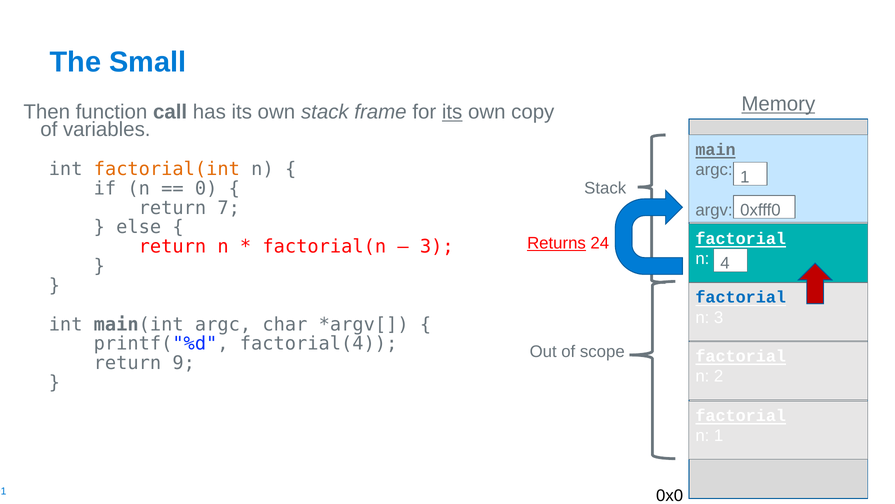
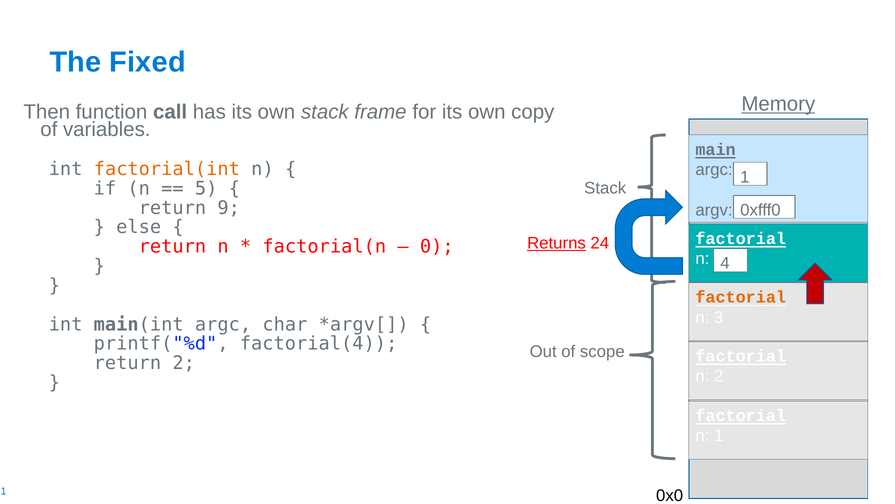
Small: Small -> Fixed (147, 62)
its underline: present -> none (452, 112)
0: 0 -> 5 (206, 188)
7: 7 -> 9 (229, 208)
3: 3 -> 0 (437, 246)
factorial colour: blue -> orange (741, 297)
return 9: 9 -> 2 (184, 363)
